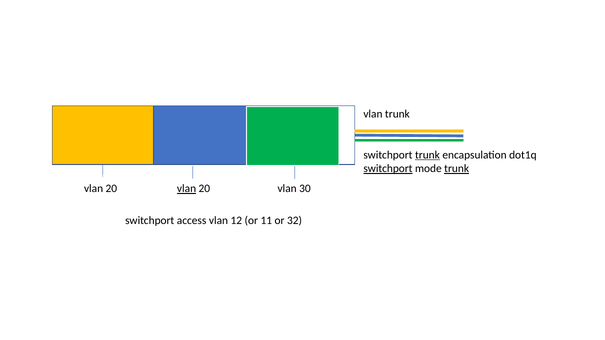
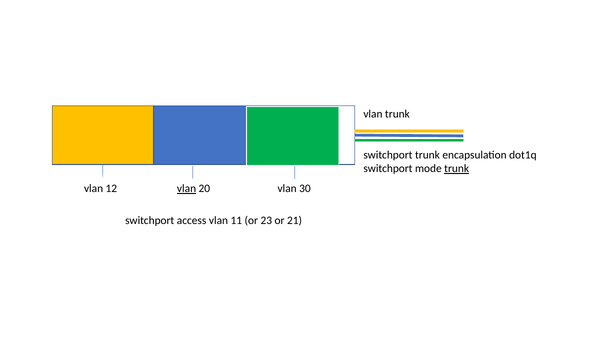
trunk underline: present -> none (427, 155)
switchport underline: present -> none (388, 169)
20: 20 -> 12 (111, 189)
12: 12 -> 11 (236, 221)
11: 11 -> 23 (266, 221)
32: 32 -> 21 (294, 221)
